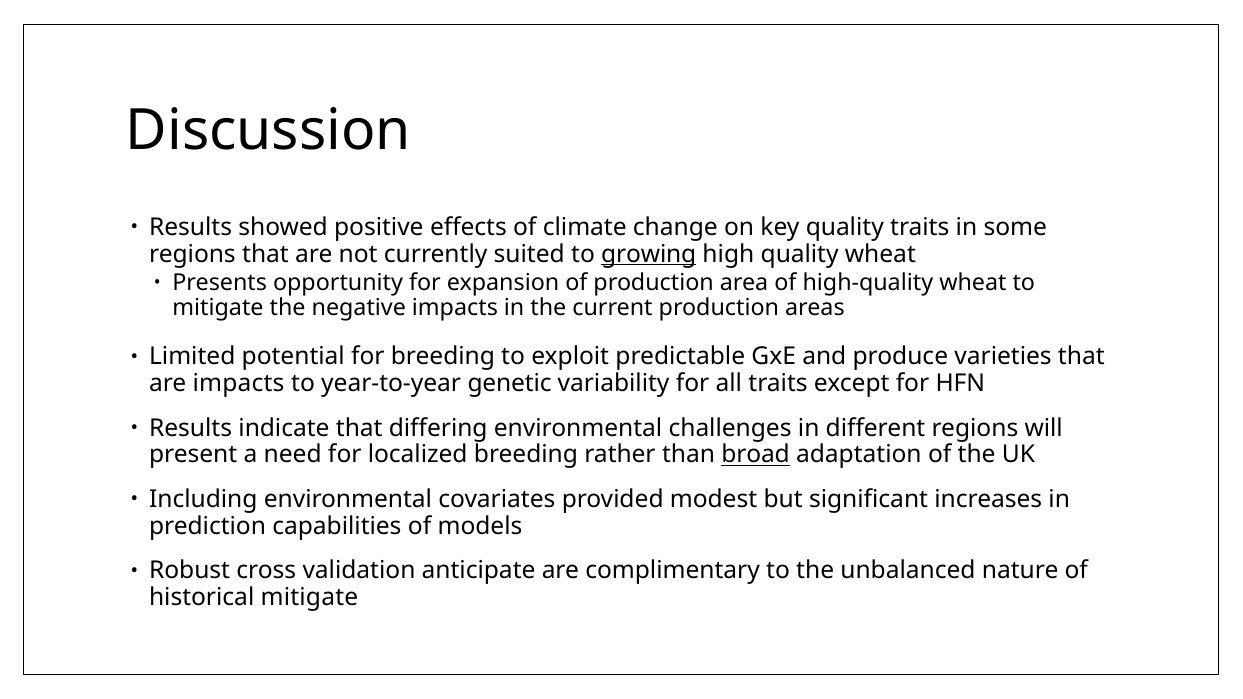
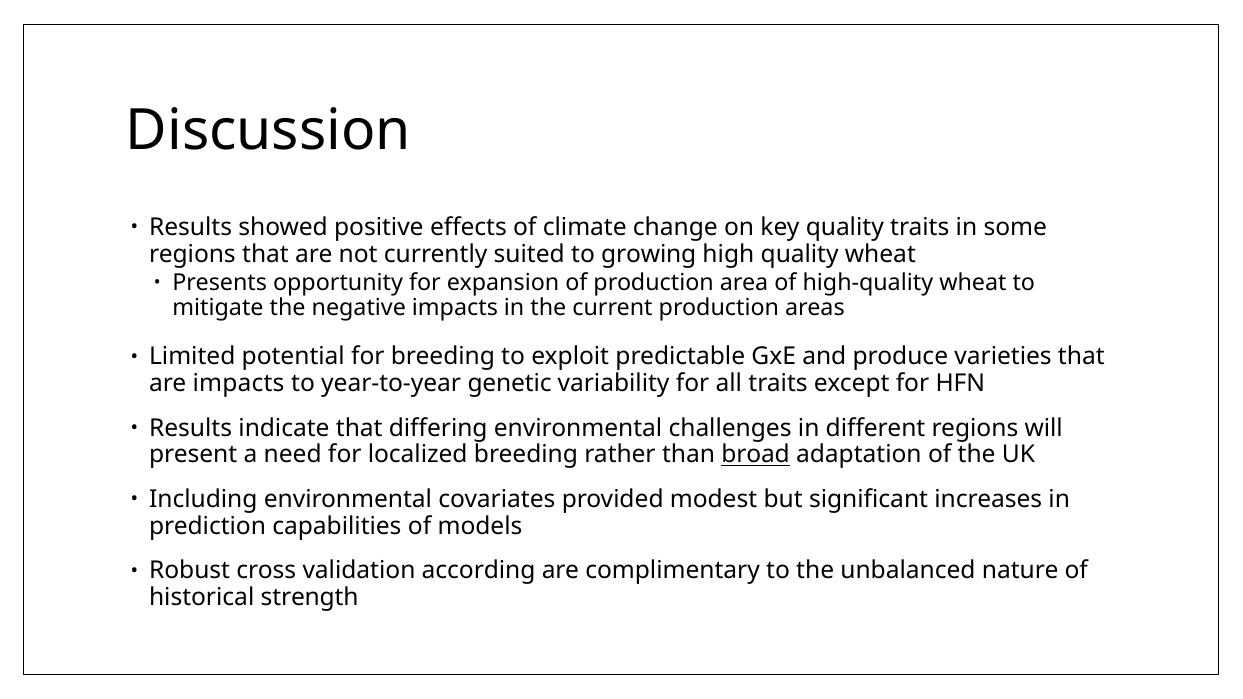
growing underline: present -> none (649, 254)
anticipate: anticipate -> according (479, 571)
historical mitigate: mitigate -> strength (310, 597)
